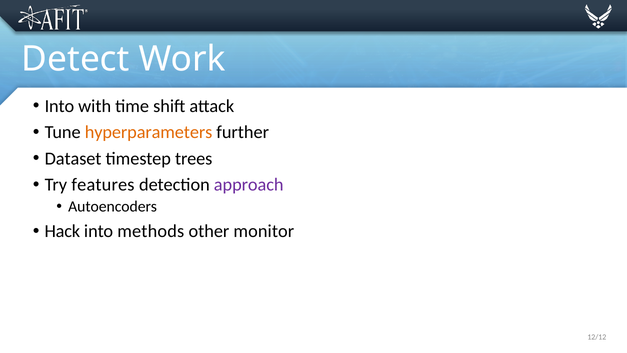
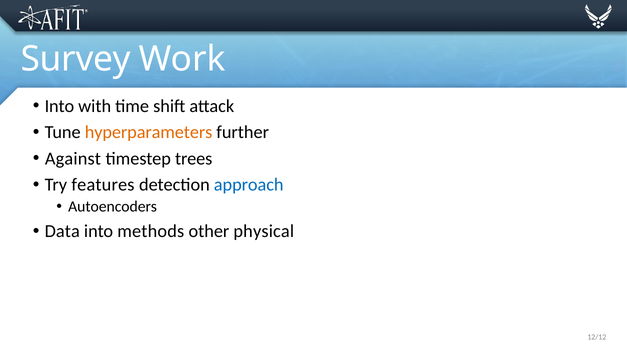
Detect: Detect -> Survey (76, 59)
Dataset: Dataset -> Against (73, 158)
approach colour: purple -> blue (249, 185)
Hack: Hack -> Data (62, 231)
monitor: monitor -> physical (264, 231)
